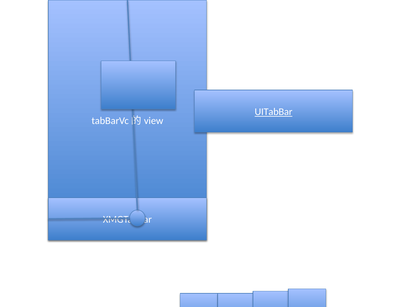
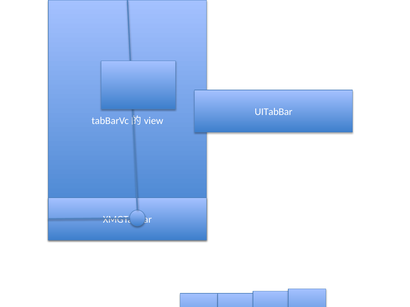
UITabBar underline: present -> none (274, 112)
